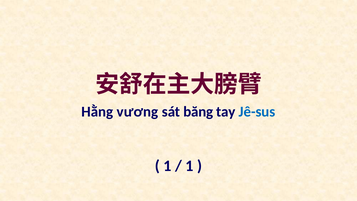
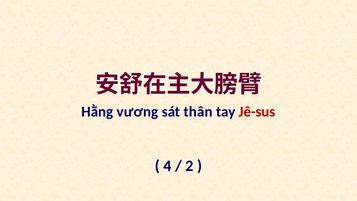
băng: băng -> thân (198, 112)
Jê-sus colour: blue -> red (257, 112)
1: 1 -> 4 (167, 166)
1: 1 -> 2 (189, 166)
